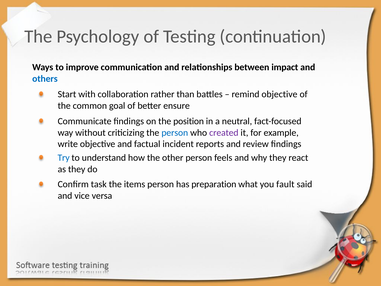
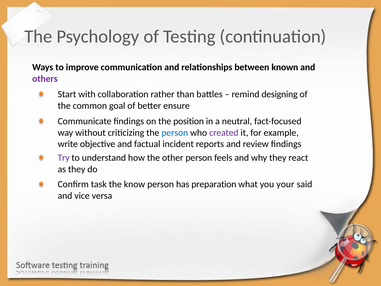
impact: impact -> known (285, 67)
others colour: blue -> purple (45, 79)
remind objective: objective -> designing (280, 94)
Try colour: blue -> purple (64, 158)
items: items -> know (134, 184)
fault: fault -> your (285, 184)
